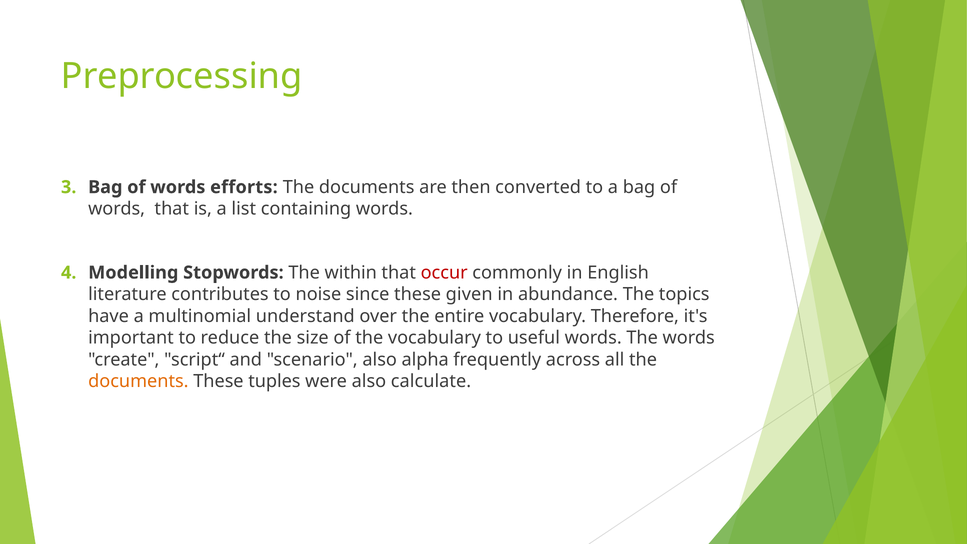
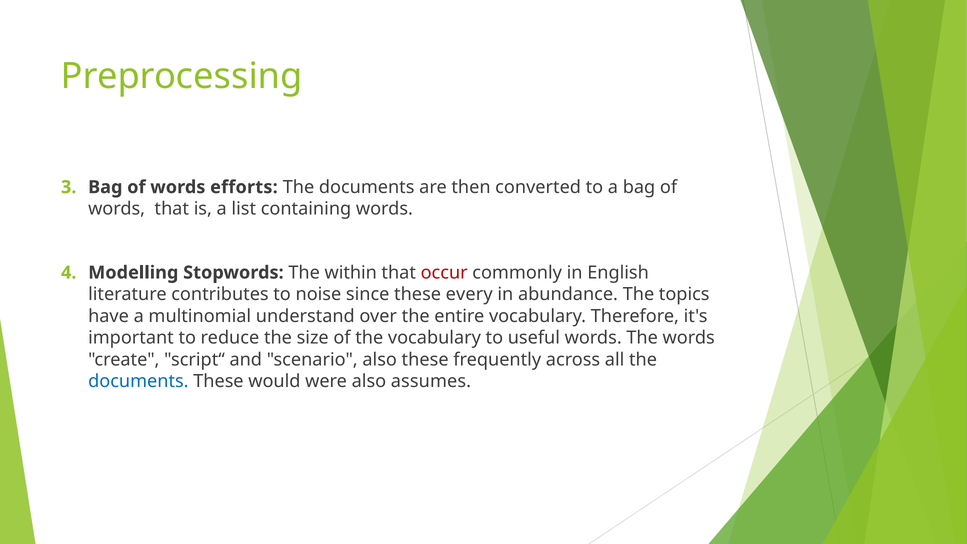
given: given -> every (469, 294)
also alpha: alpha -> these (425, 360)
documents colour: orange -> blue (138, 381)
tuples: tuples -> would (274, 381)
calculate: calculate -> assumes (431, 381)
